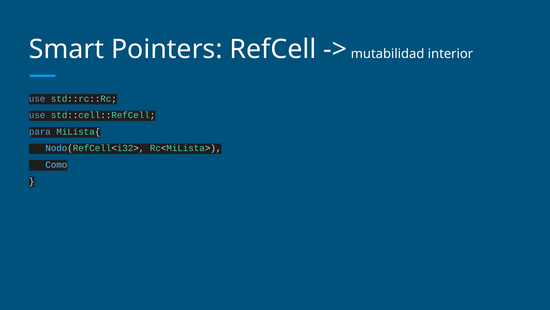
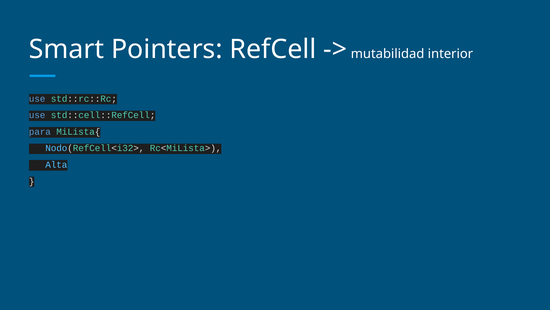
Como: Como -> Alta (56, 164)
